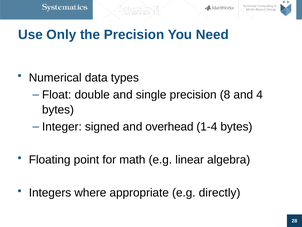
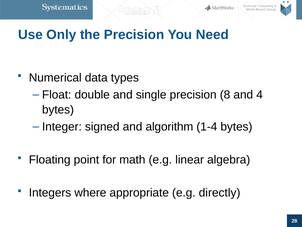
overhead: overhead -> algorithm (169, 127)
